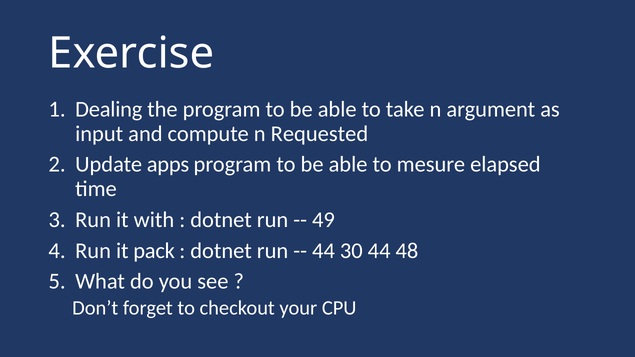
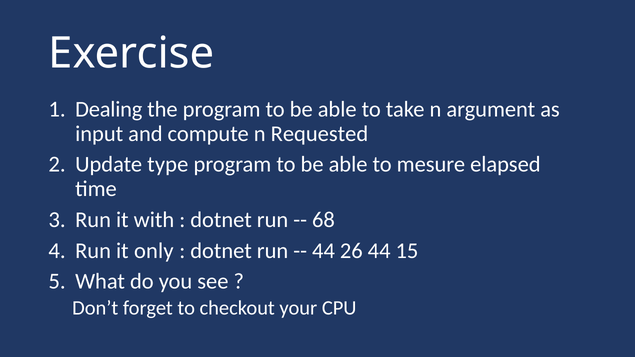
apps: apps -> type (168, 165)
49: 49 -> 68 (323, 220)
pack: pack -> only (154, 251)
30: 30 -> 26 (351, 251)
48: 48 -> 15 (407, 251)
